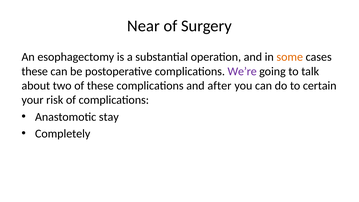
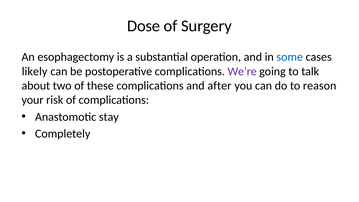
Near: Near -> Dose (144, 26)
some colour: orange -> blue (290, 57)
these: these -> likely (35, 71)
certain: certain -> reason (320, 86)
